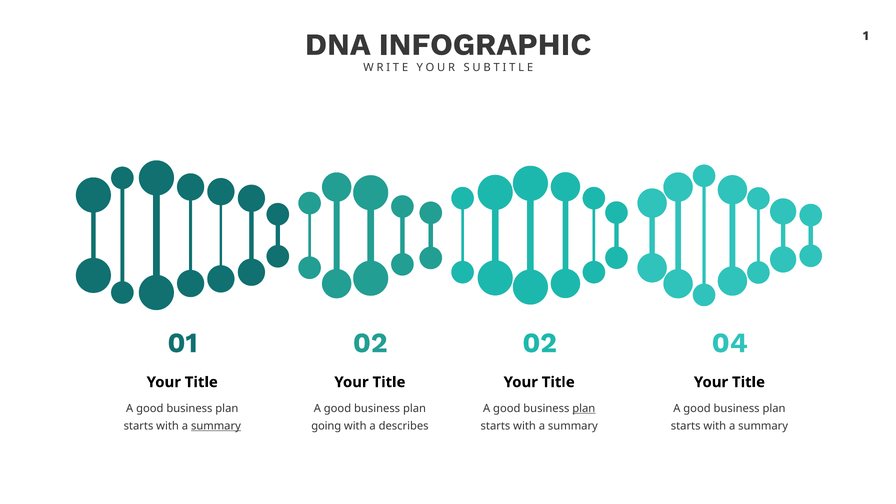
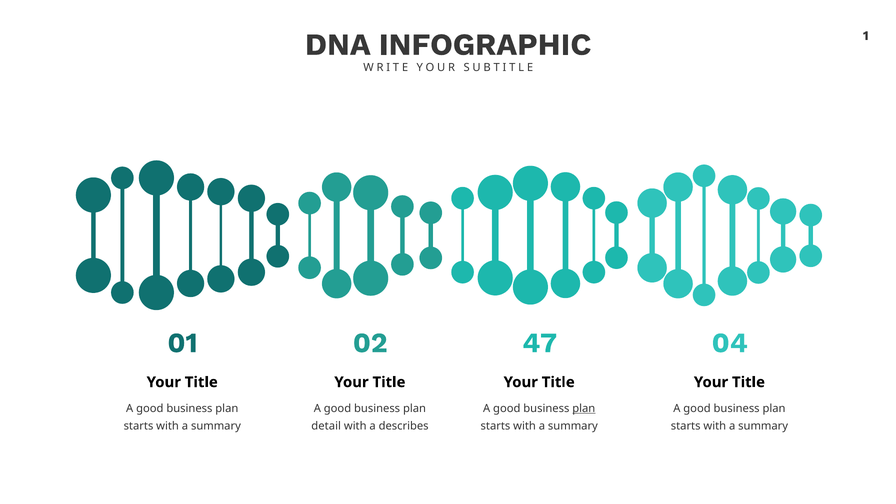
02 02: 02 -> 47 (540, 343)
summary underline: present -> none (216, 426)
going: going -> detail (326, 426)
